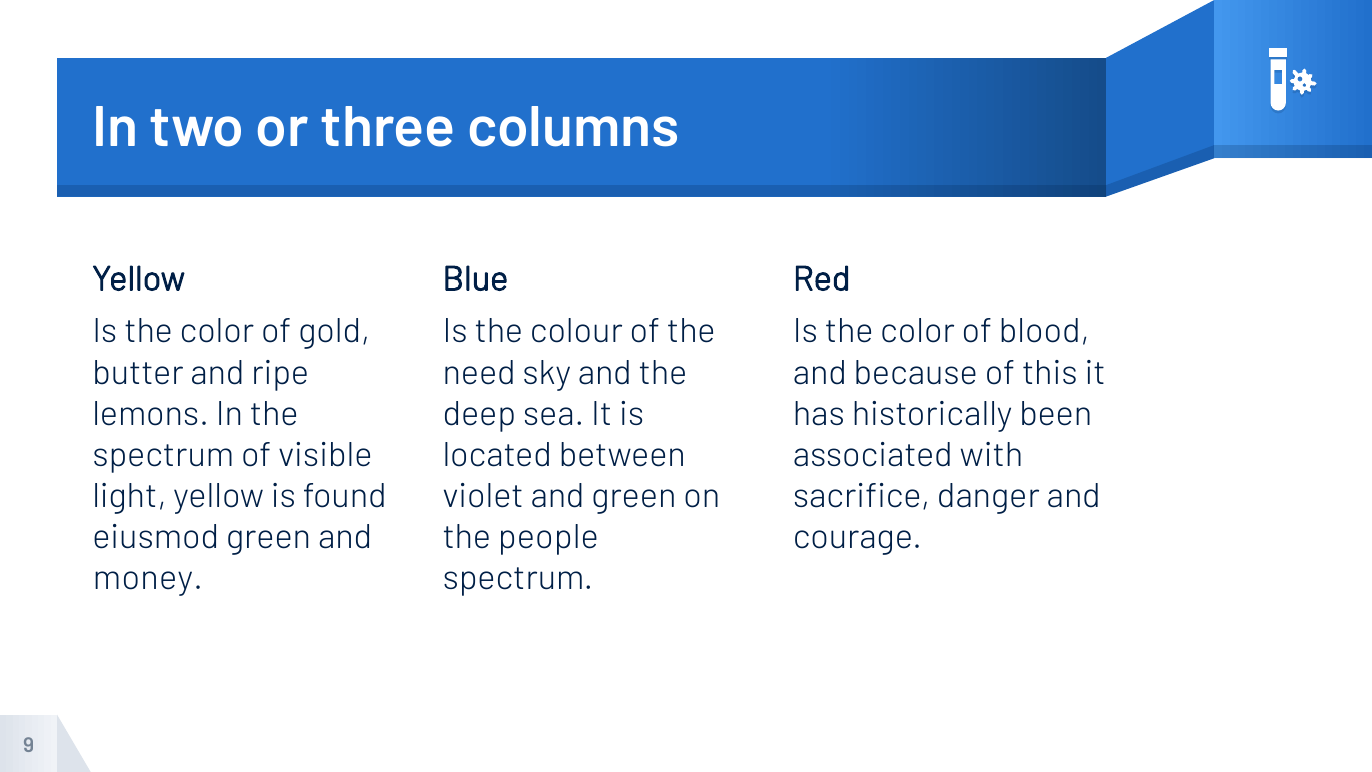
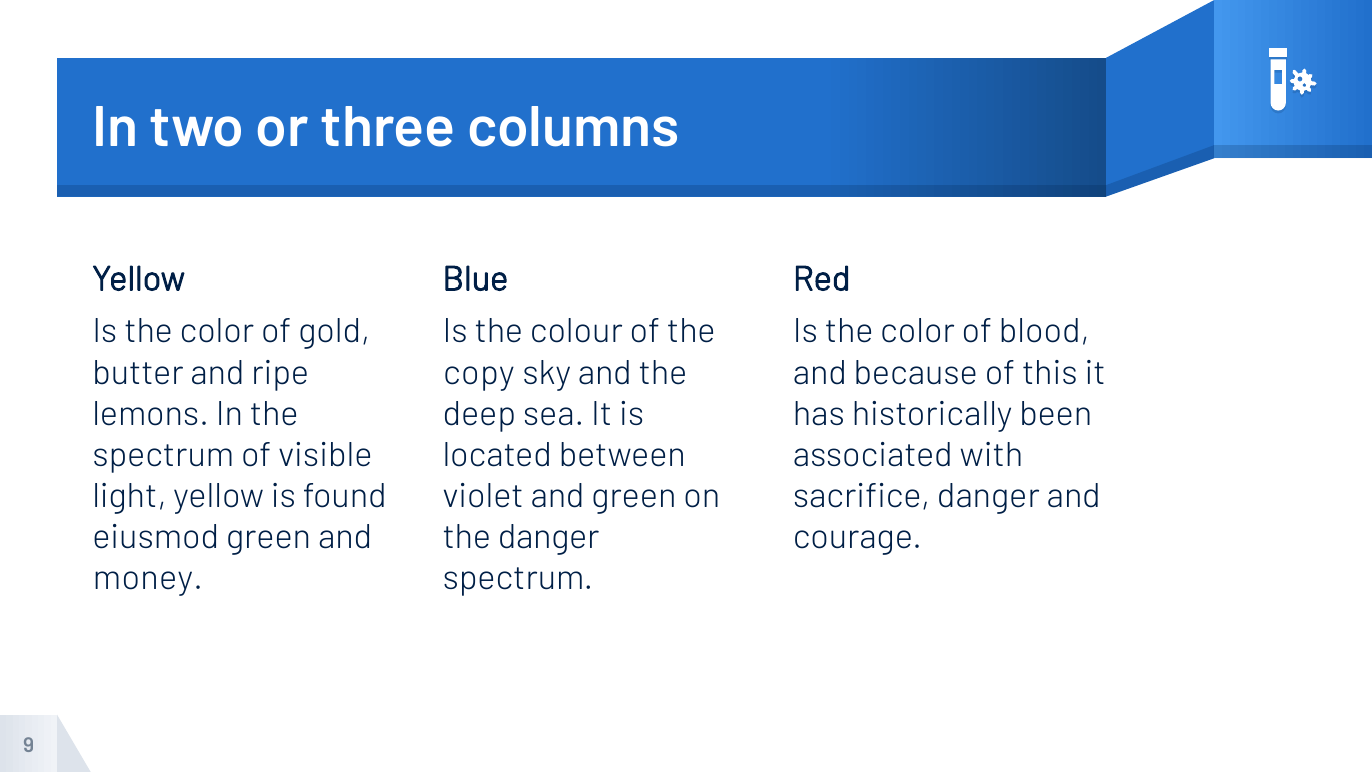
need: need -> copy (479, 373)
the people: people -> danger (549, 537)
